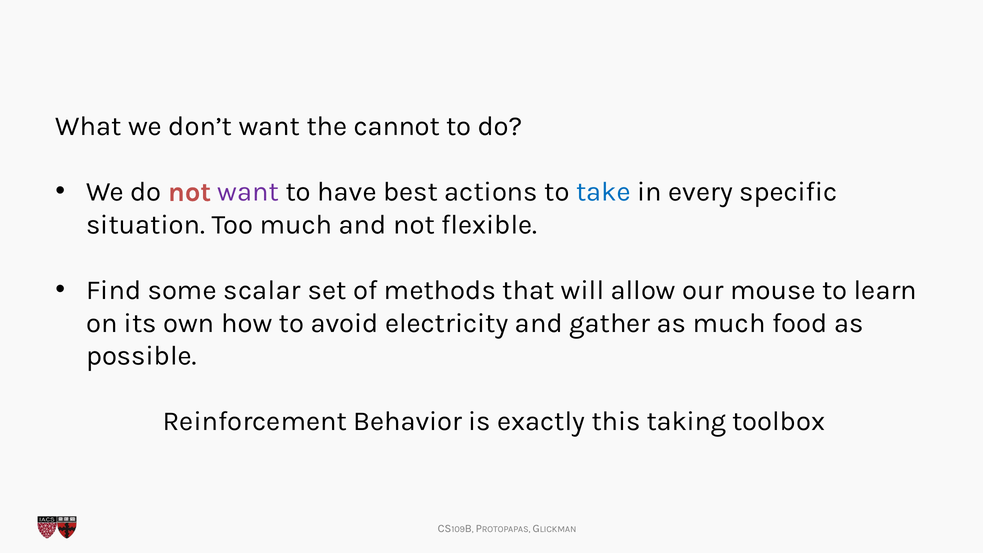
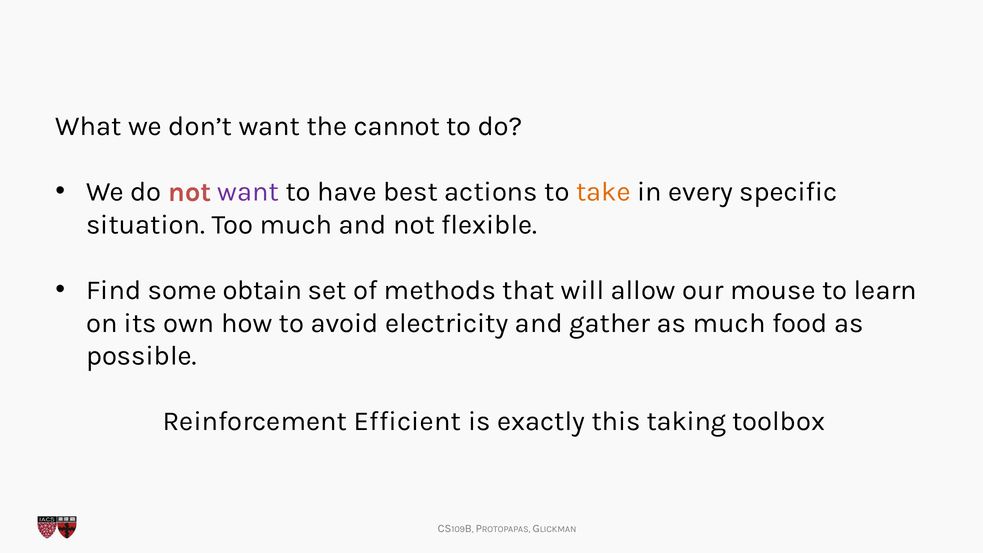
take colour: blue -> orange (603, 192)
scalar: scalar -> obtain (262, 290)
Behavior: Behavior -> Efficient (407, 421)
